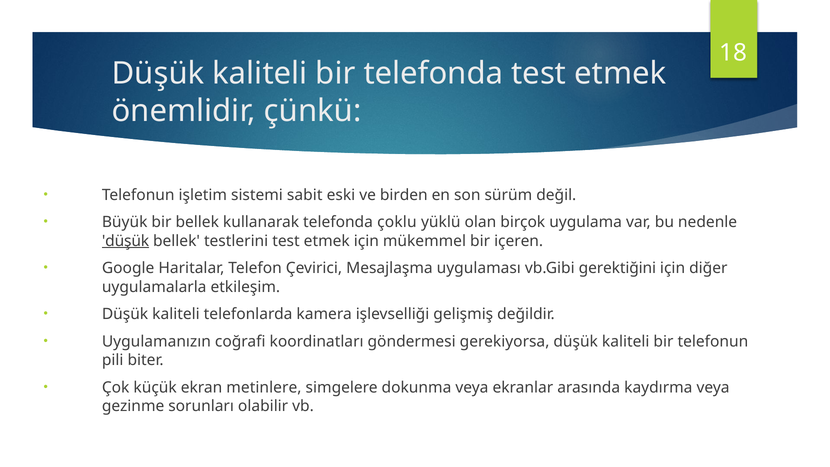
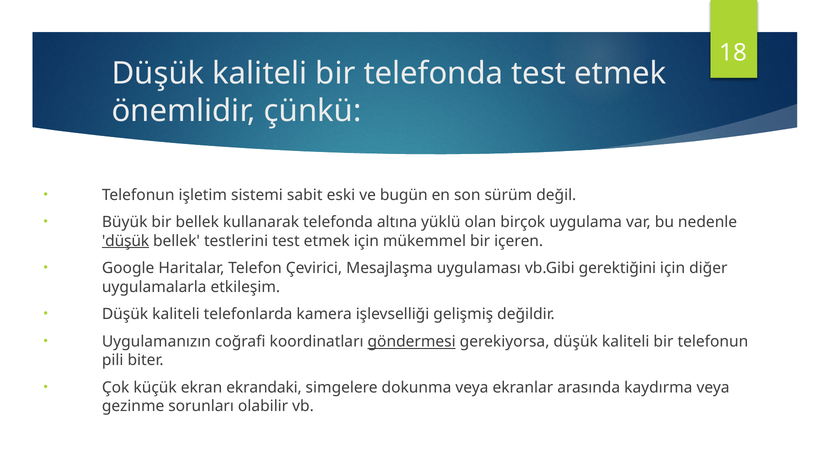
birden: birden -> bugün (404, 195)
çoklu: çoklu -> altına (397, 222)
göndermesi underline: none -> present (412, 342)
metinlere: metinlere -> ekrandaki (264, 388)
